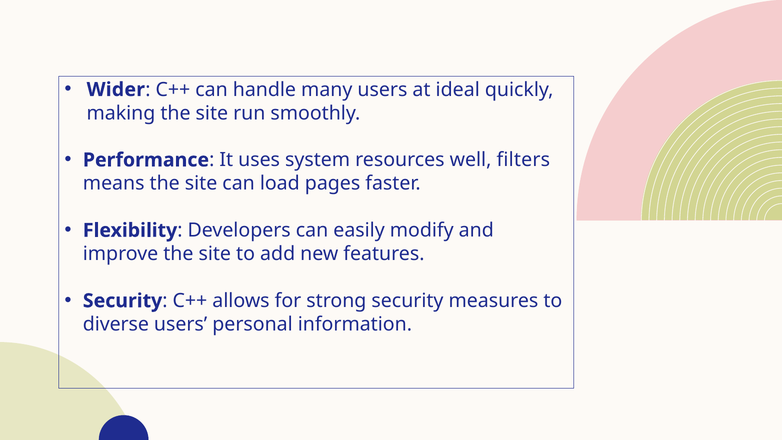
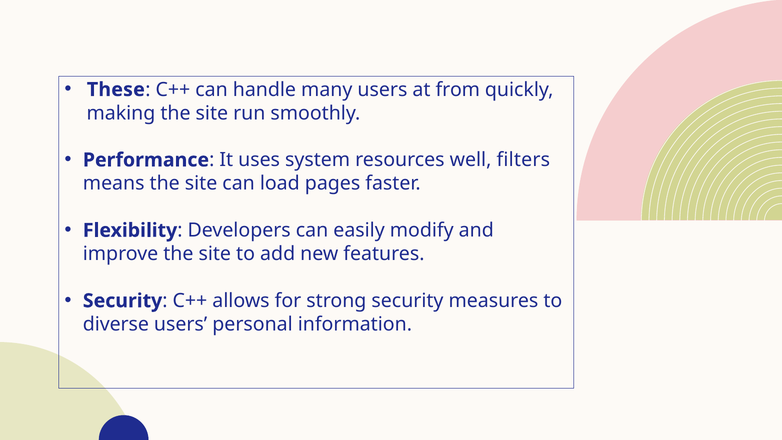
Wider: Wider -> These (116, 90)
ideal: ideal -> from (458, 90)
